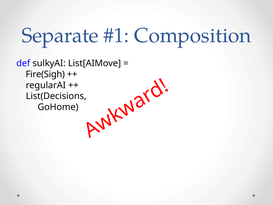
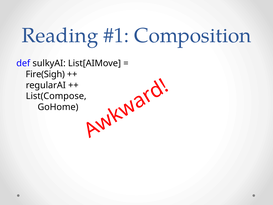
Separate: Separate -> Reading (60, 36)
List(Decisions: List(Decisions -> List(Compose (56, 96)
